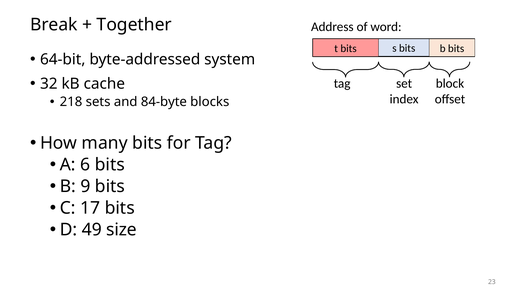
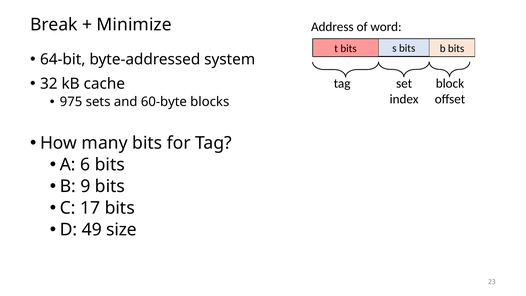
Together: Together -> Minimize (134, 25)
218: 218 -> 975 (71, 102)
84-byte: 84-byte -> 60-byte (164, 102)
